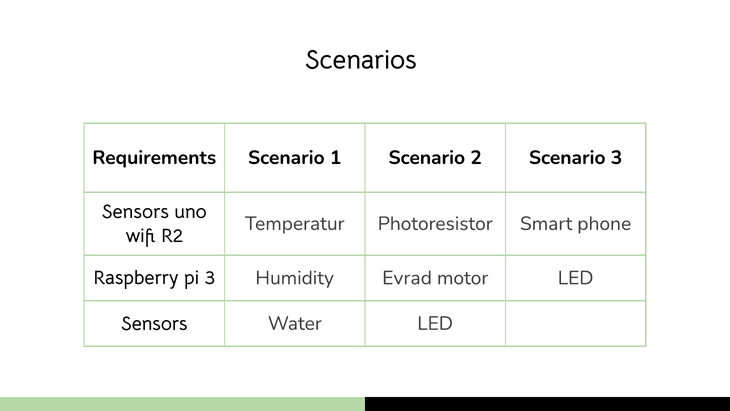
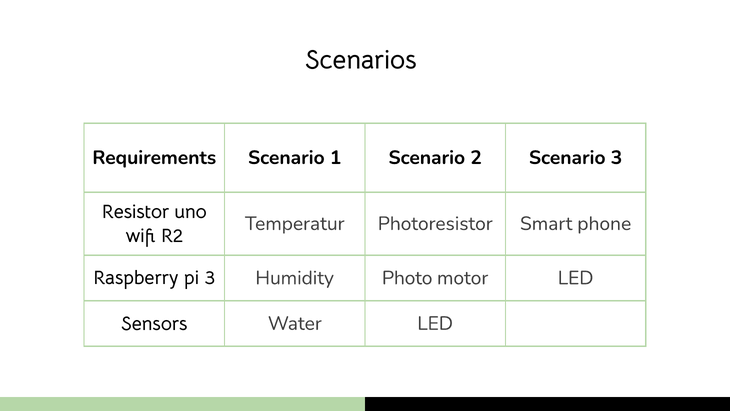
Sensors: Sensors -> Resistor (135, 211)
Evrad: Evrad -> Photo (407, 278)
